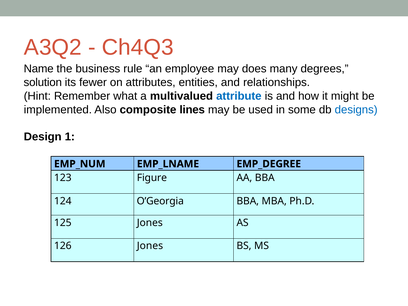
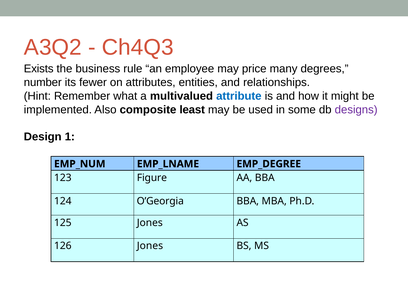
Name: Name -> Exists (39, 69)
does: does -> price (254, 69)
solution: solution -> number (43, 82)
lines: lines -> least (192, 110)
designs colour: blue -> purple (356, 110)
